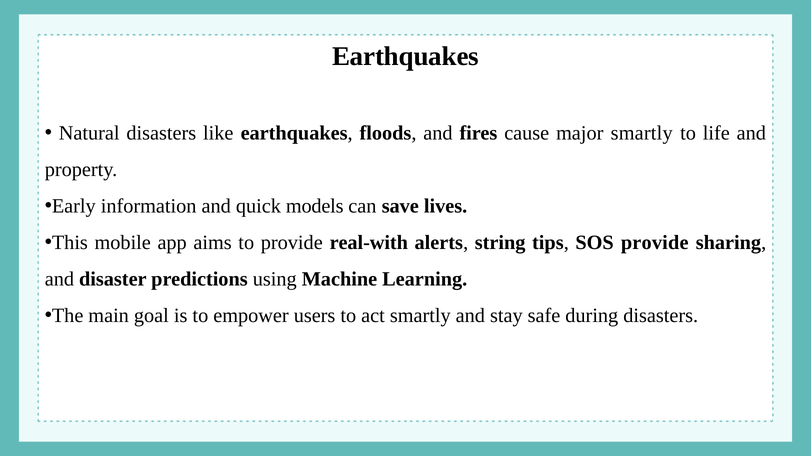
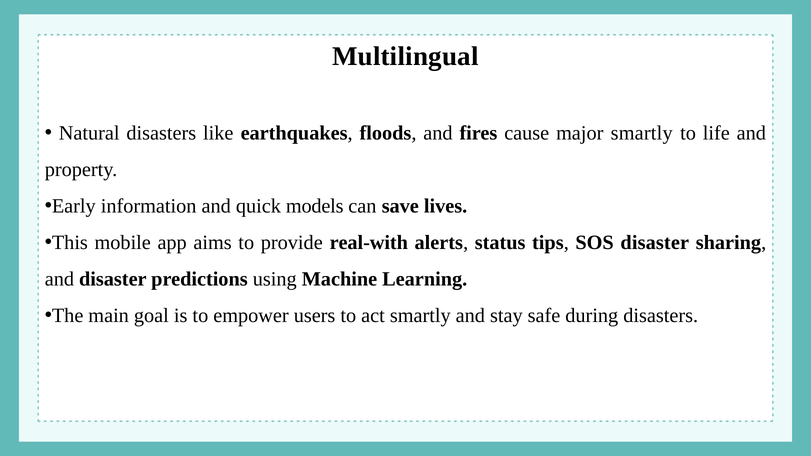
Earthquakes: Earthquakes -> Multilingual (405, 57)
string: string -> status (500, 243)
SOS provide: provide -> disaster (655, 243)
